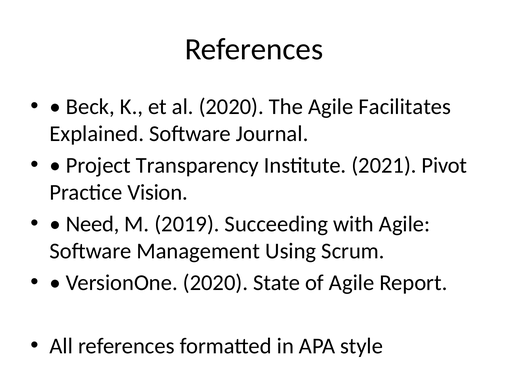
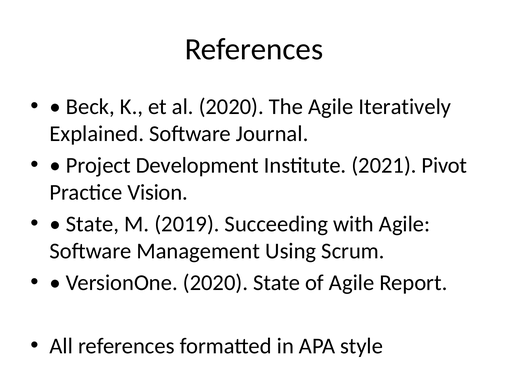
Facilitates: Facilitates -> Iteratively (405, 107)
Transparency: Transparency -> Development (197, 165)
Need: Need -> State (92, 224)
